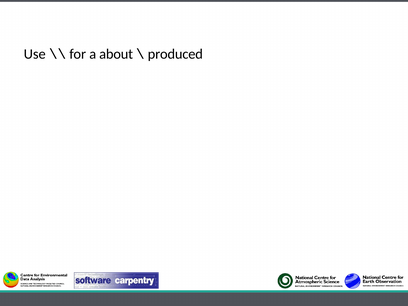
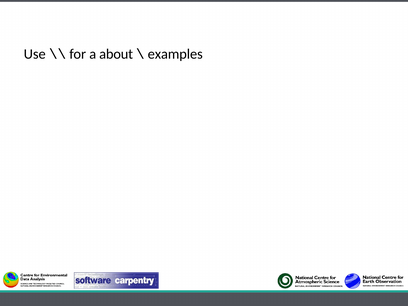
produced: produced -> examples (175, 54)
